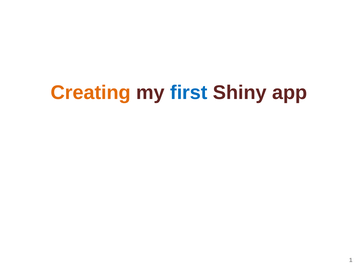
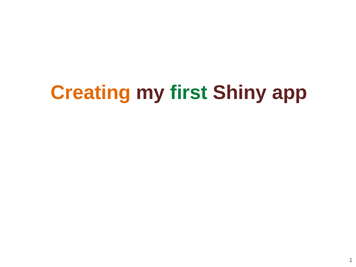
first colour: blue -> green (189, 93)
